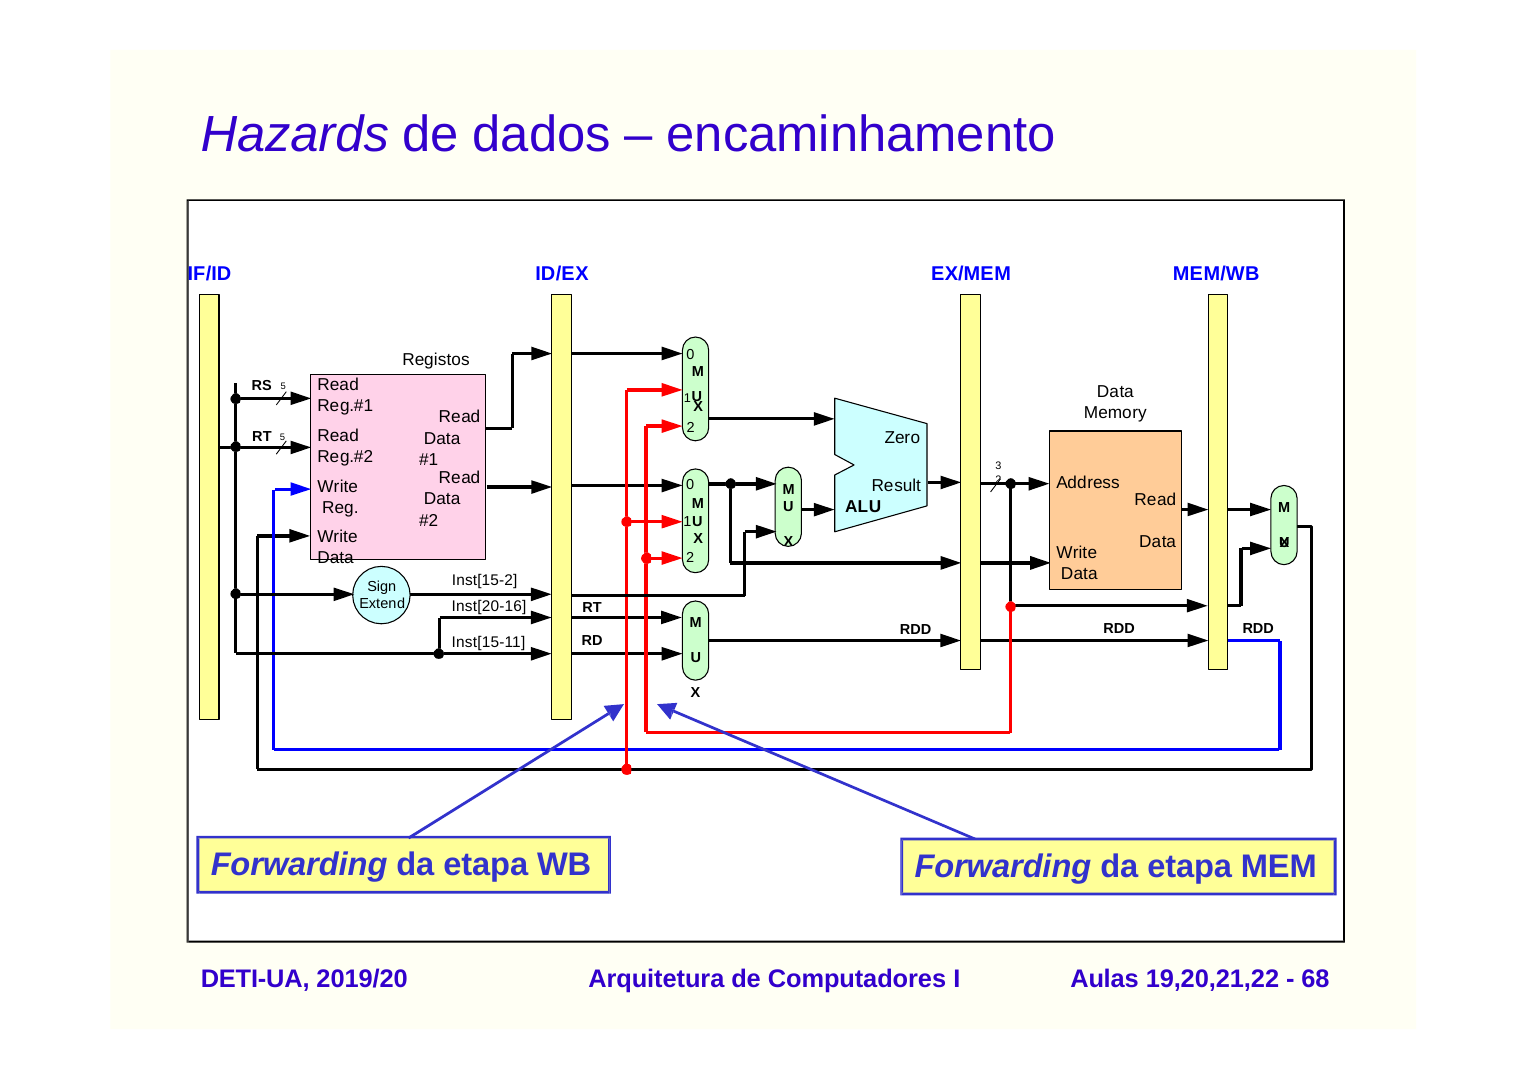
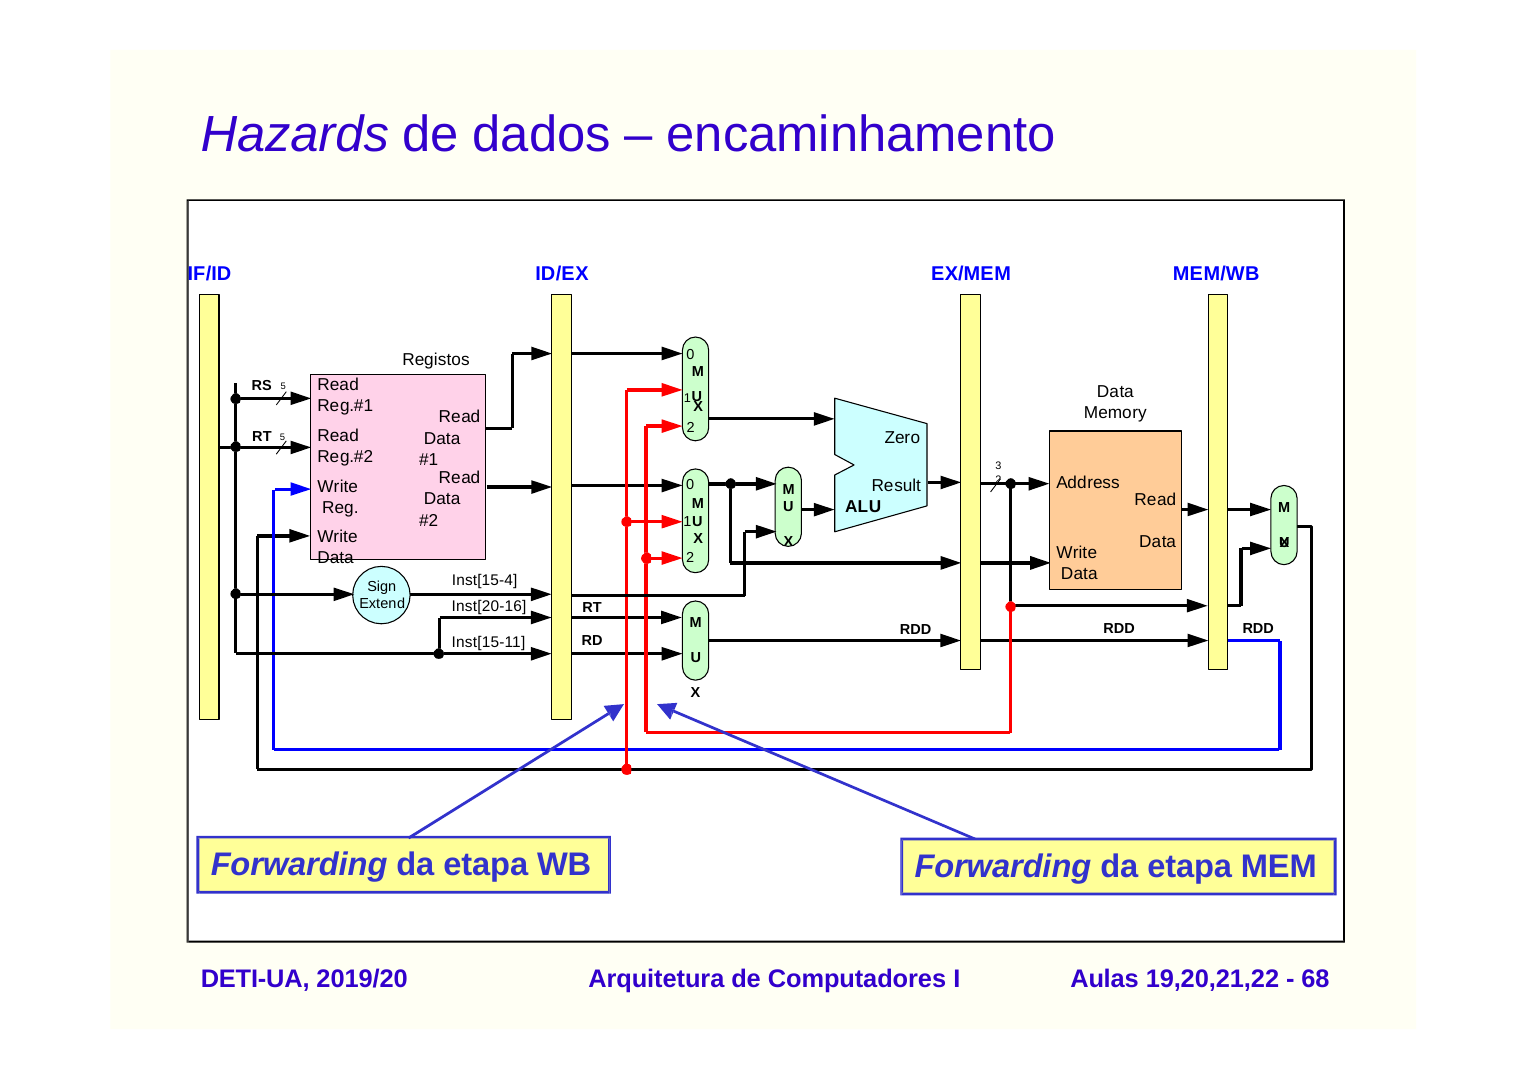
Inst[15-2: Inst[15-2 -> Inst[15-4 (485, 581)
